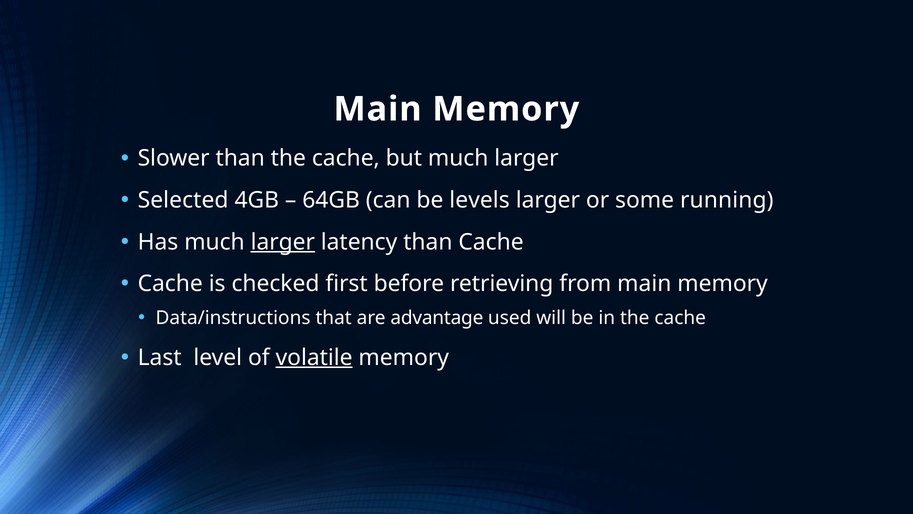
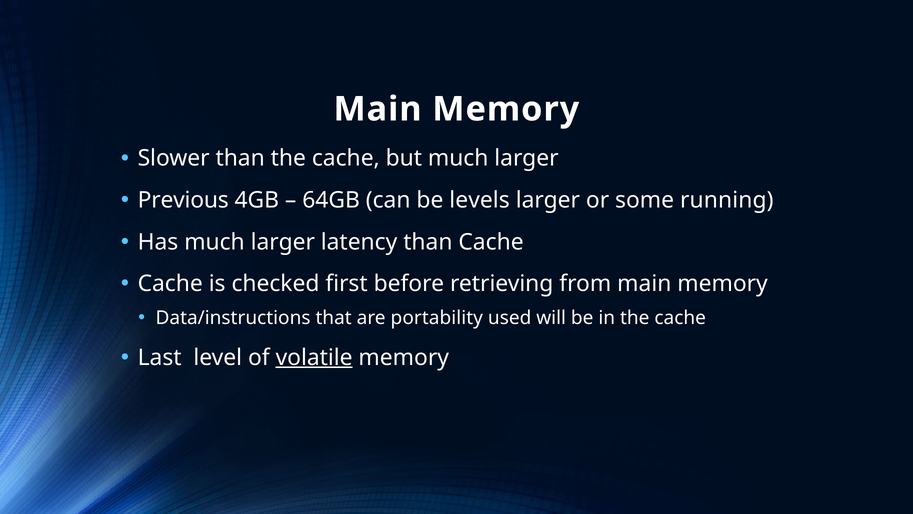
Selected: Selected -> Previous (183, 200)
larger underline: present -> none (283, 242)
advantage: advantage -> portability (437, 318)
